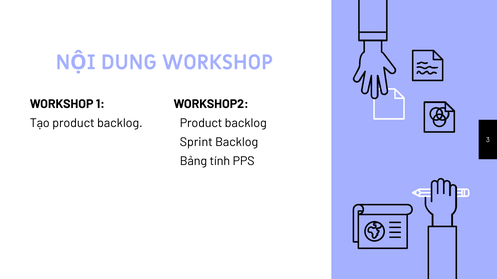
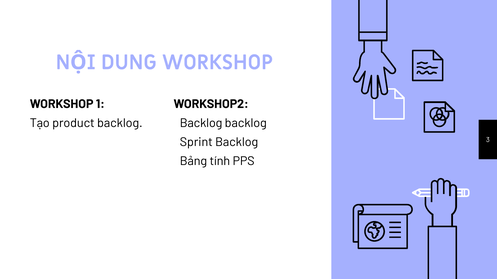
Product: Product -> Backlog (201, 123)
